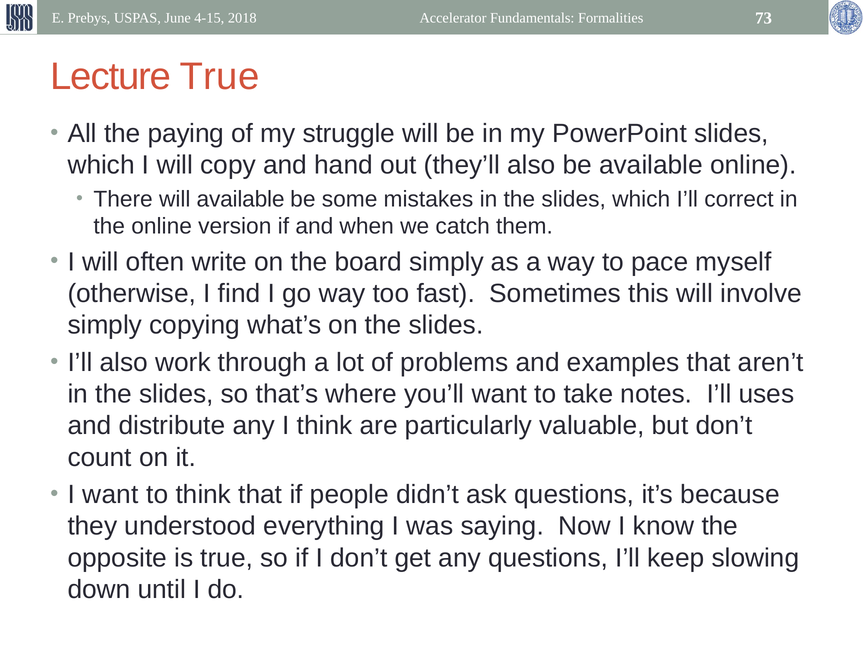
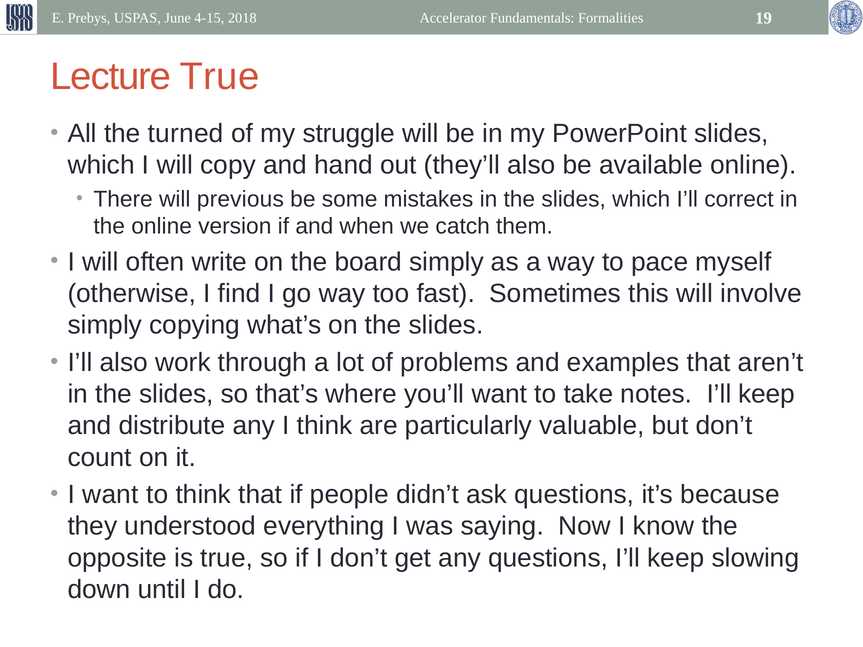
73: 73 -> 19 (764, 18)
paying: paying -> turned (186, 134)
will available: available -> previous (240, 199)
notes I’ll uses: uses -> keep (767, 394)
